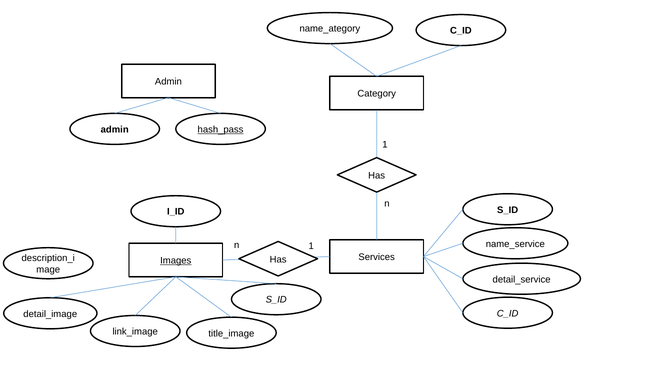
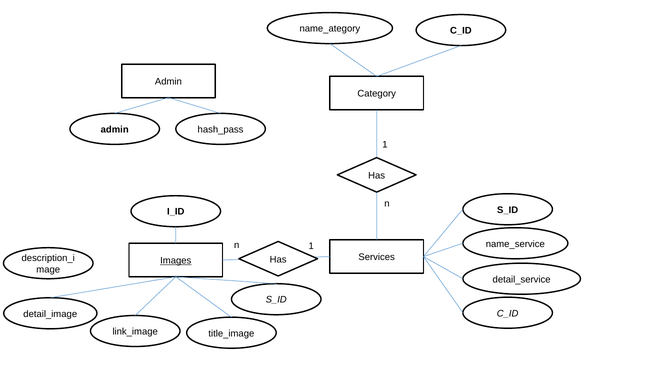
hash_pass underline: present -> none (221, 129)
